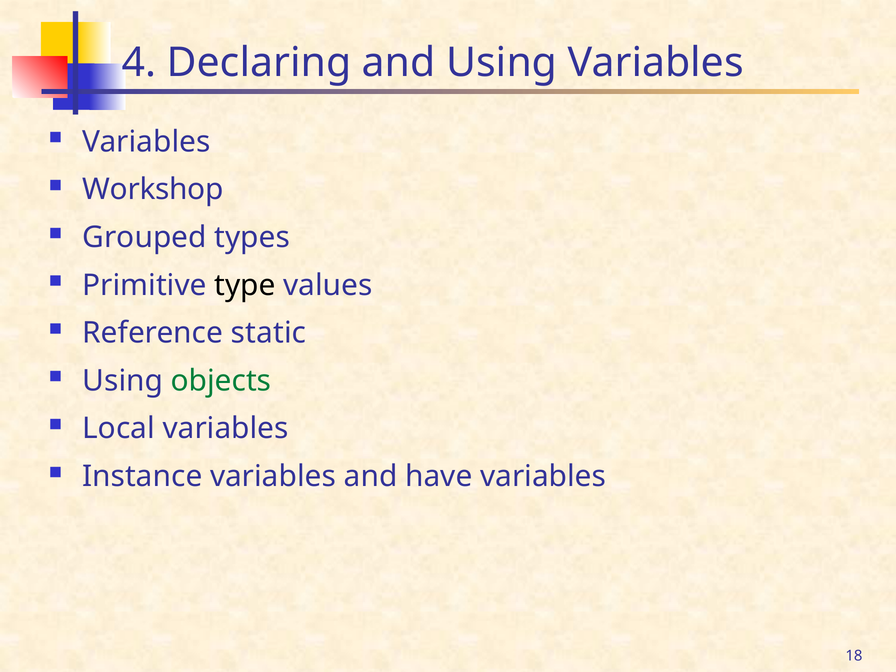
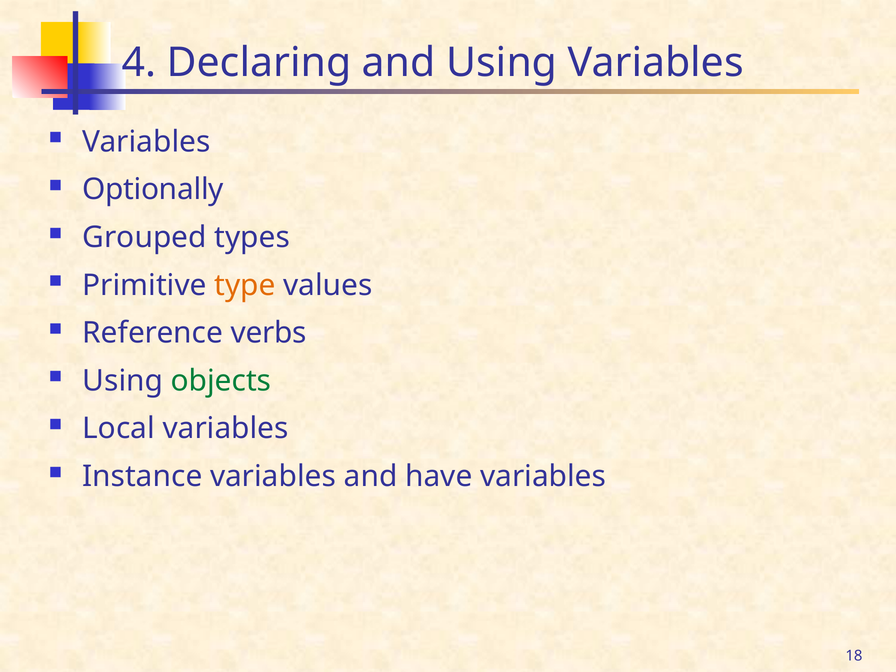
Workshop: Workshop -> Optionally (153, 190)
type colour: black -> orange (245, 285)
static: static -> verbs (269, 333)
